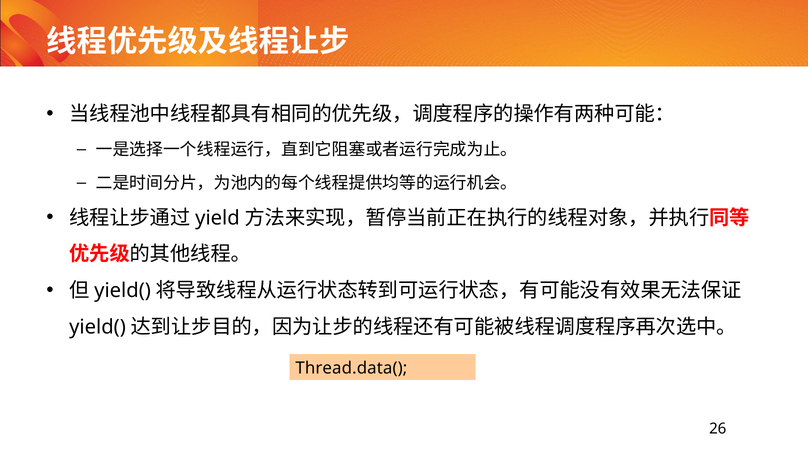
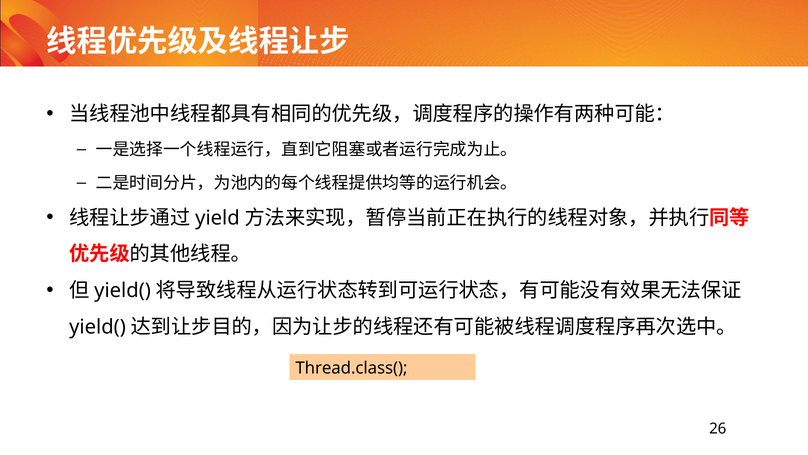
Thread.data(: Thread.data( -> Thread.class( (351, 368)
